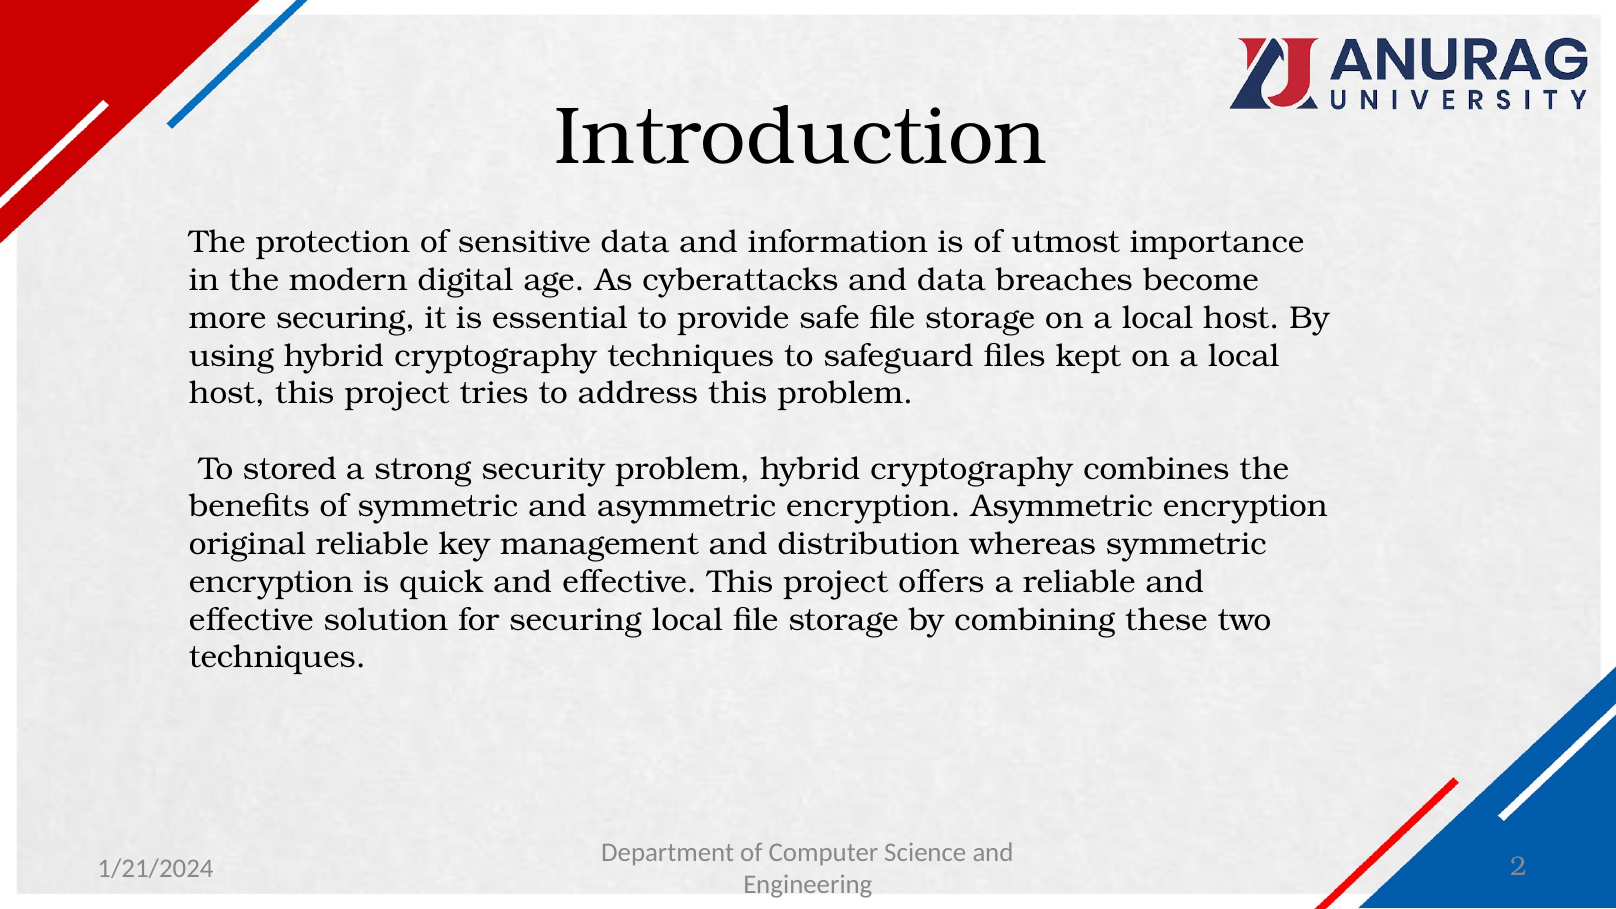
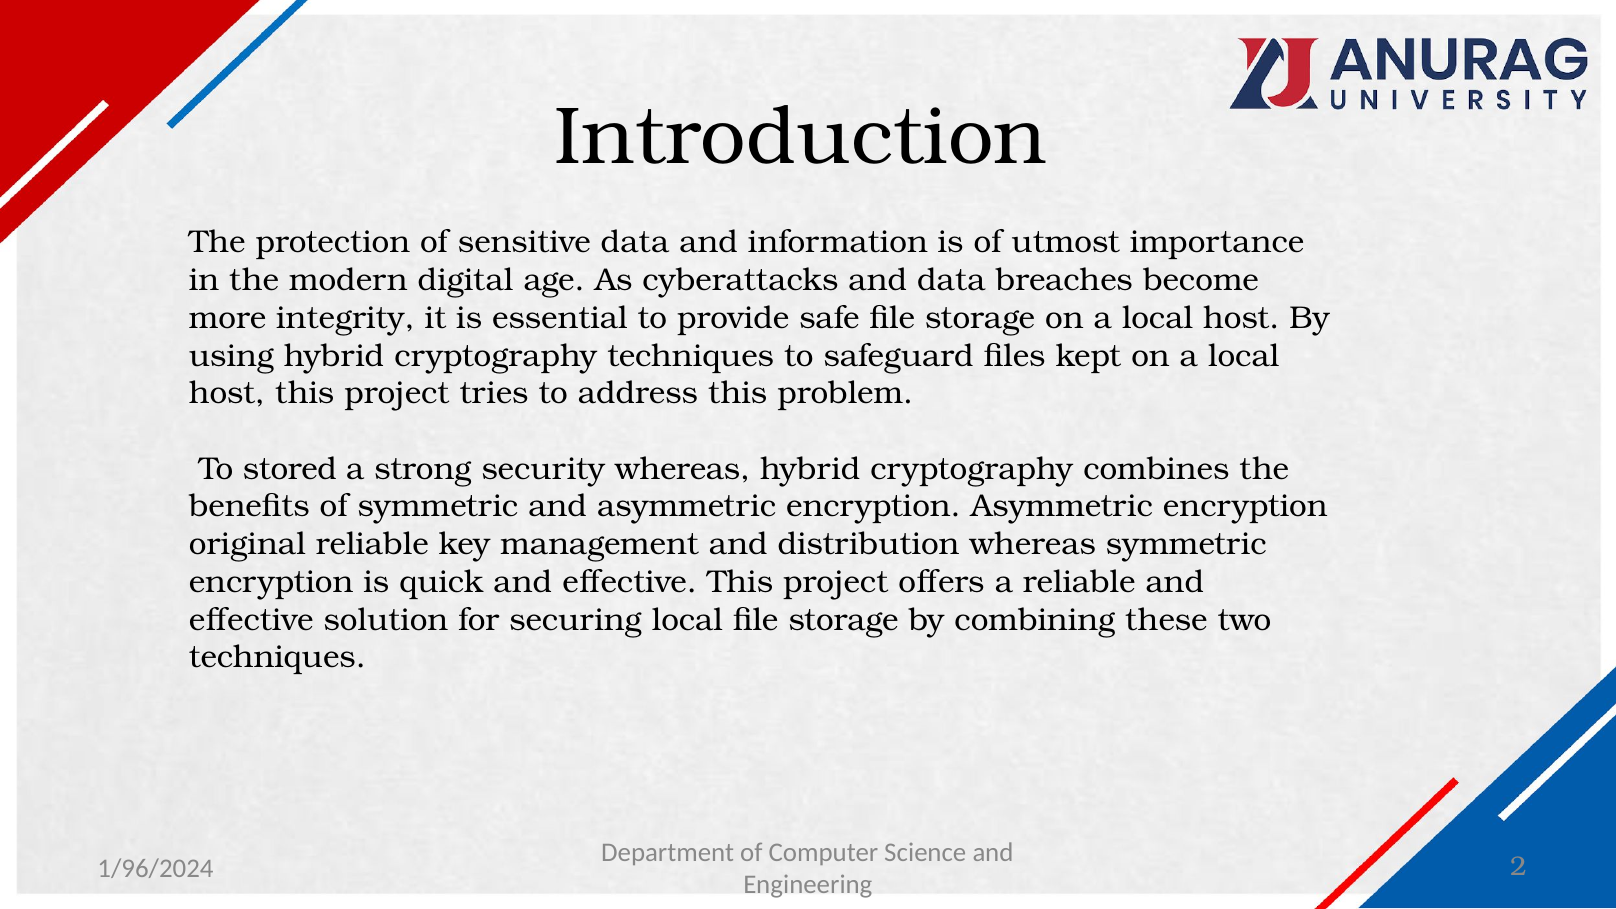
more securing: securing -> integrity (345, 318)
security problem: problem -> whereas (683, 469)
1/21/2024: 1/21/2024 -> 1/96/2024 (155, 869)
